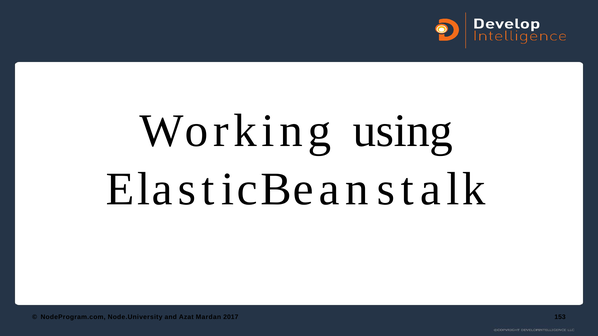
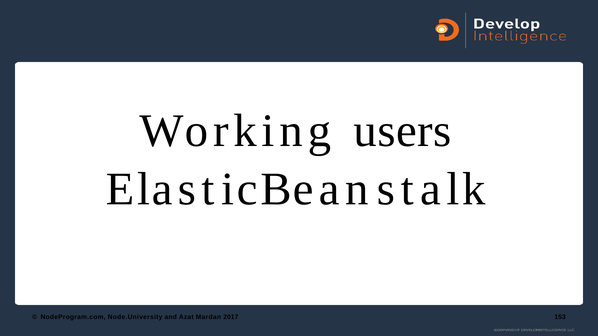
using: using -> users (403, 131)
